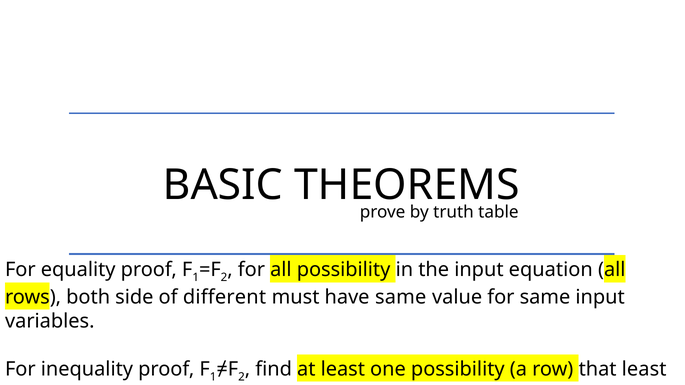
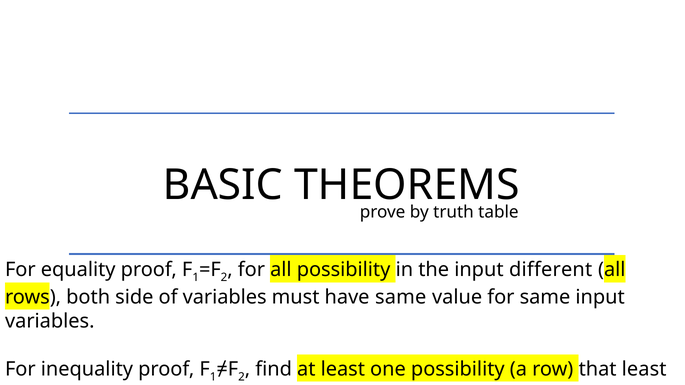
input equation: equation -> different (551, 270)
of different: different -> variables (225, 297)
